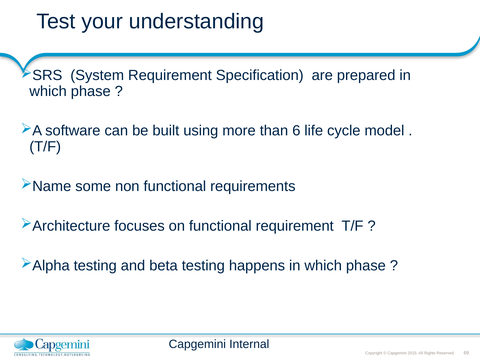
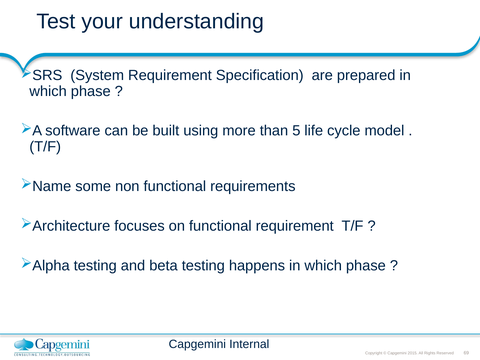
6: 6 -> 5 (296, 131)
